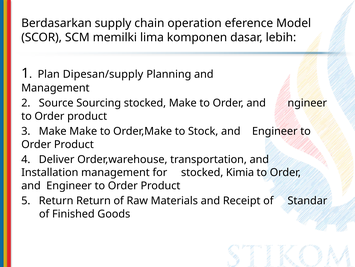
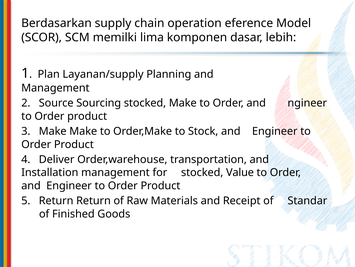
Dipesan/supply: Dipesan/supply -> Layanan/supply (103, 74)
Kimia: Kimia -> Value (240, 172)
